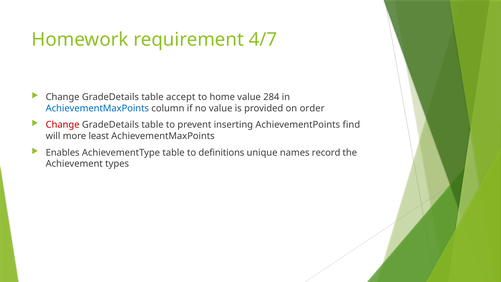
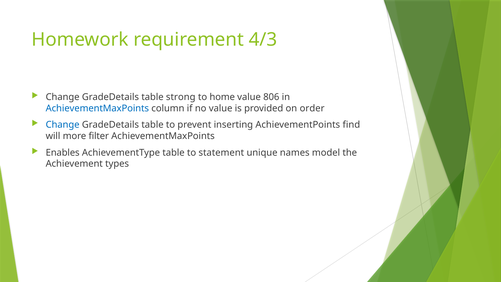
4/7: 4/7 -> 4/3 (263, 40)
accept: accept -> strong (181, 97)
284: 284 -> 806 (271, 97)
Change colour: red -> blue (63, 125)
least: least -> filter (99, 136)
definitions: definitions -> statement (221, 152)
record: record -> model (326, 152)
